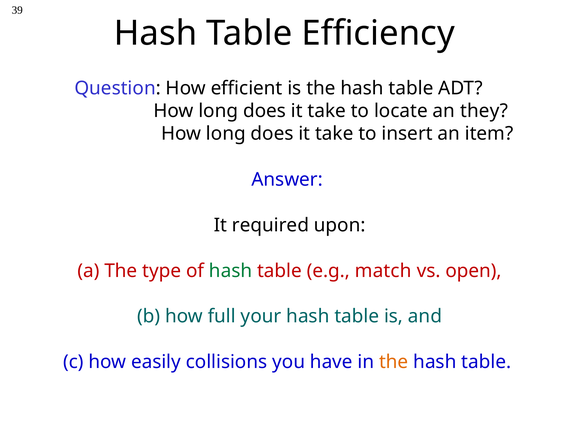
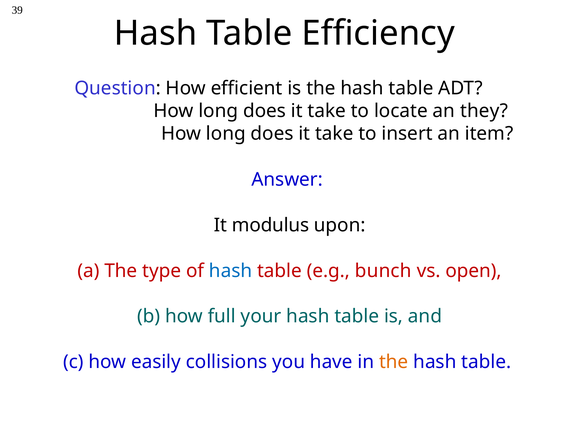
required: required -> modulus (271, 225)
hash colour: green -> blue (231, 271)
match: match -> bunch (383, 271)
